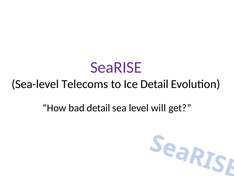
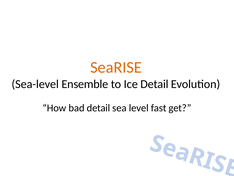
SeaRISE colour: purple -> orange (116, 67)
Telecoms: Telecoms -> Ensemble (85, 84)
will: will -> fast (159, 108)
